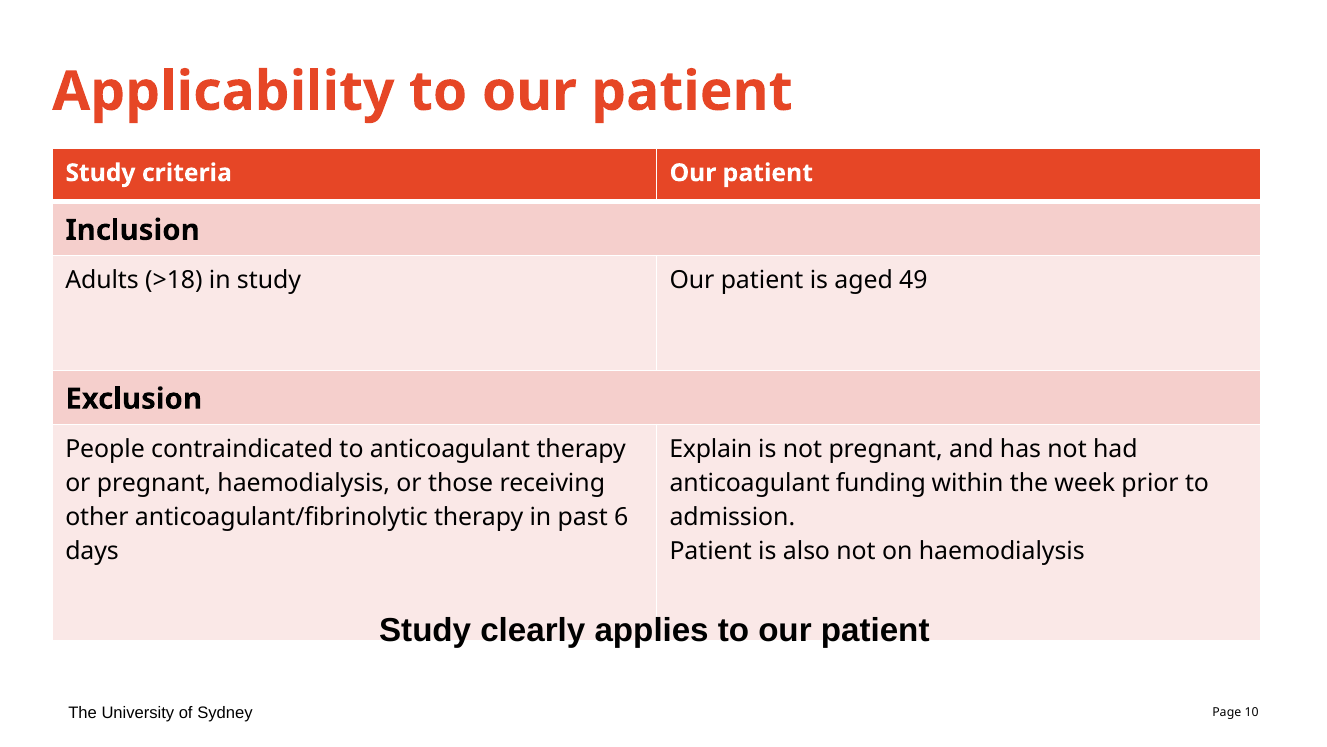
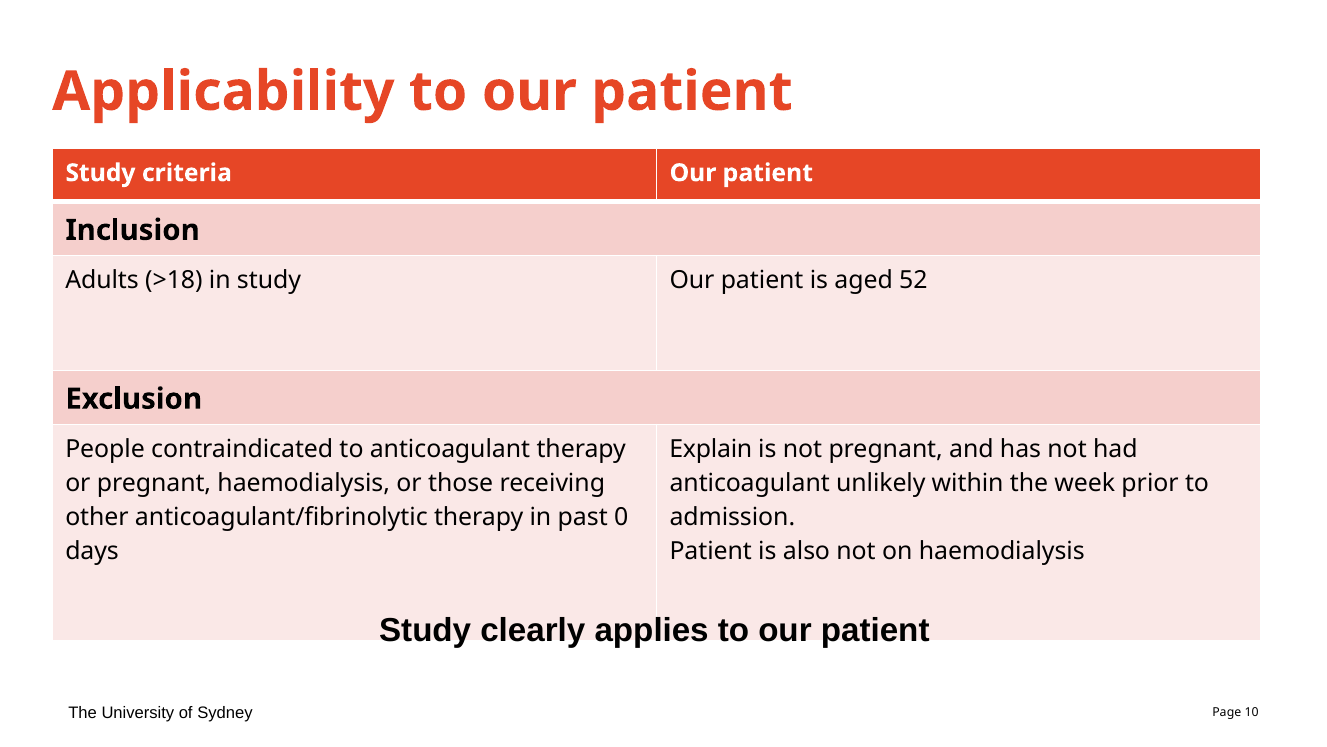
49: 49 -> 52 (913, 280)
funding: funding -> unlikely (881, 483)
6: 6 -> 0 (621, 517)
